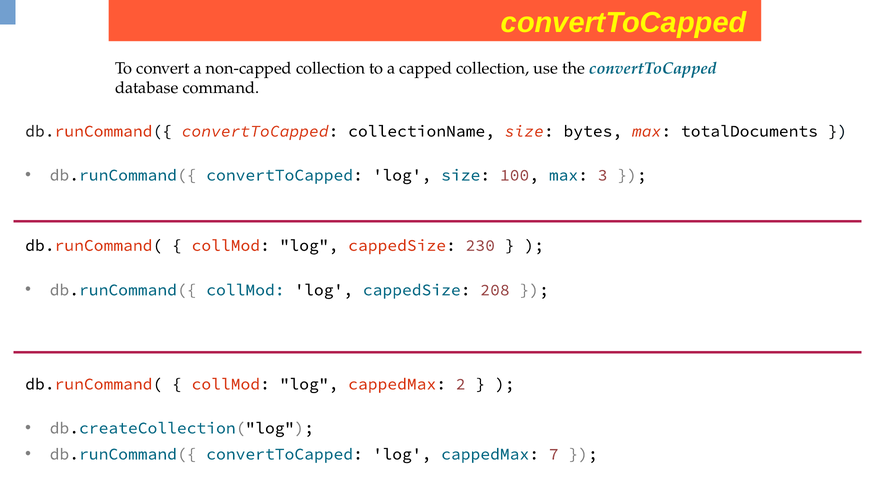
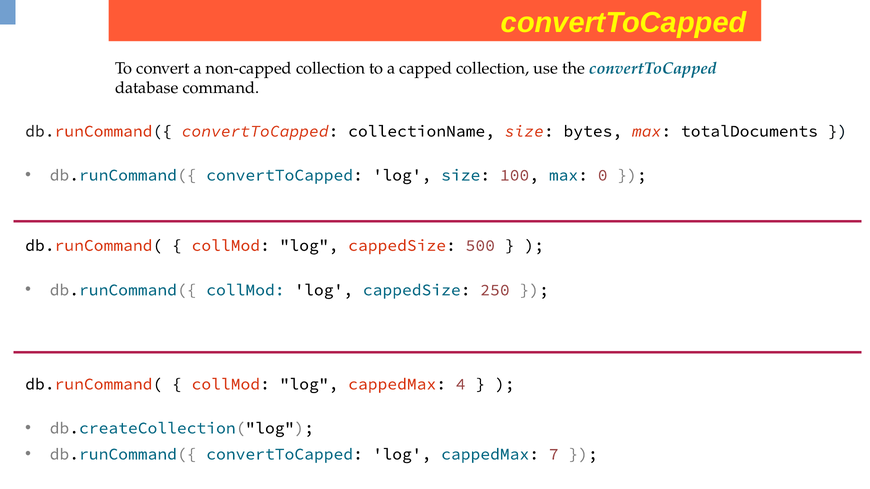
3: 3 -> 0 (603, 175)
230: 230 -> 500 (480, 246)
208: 208 -> 250 (495, 290)
2: 2 -> 4 (461, 384)
